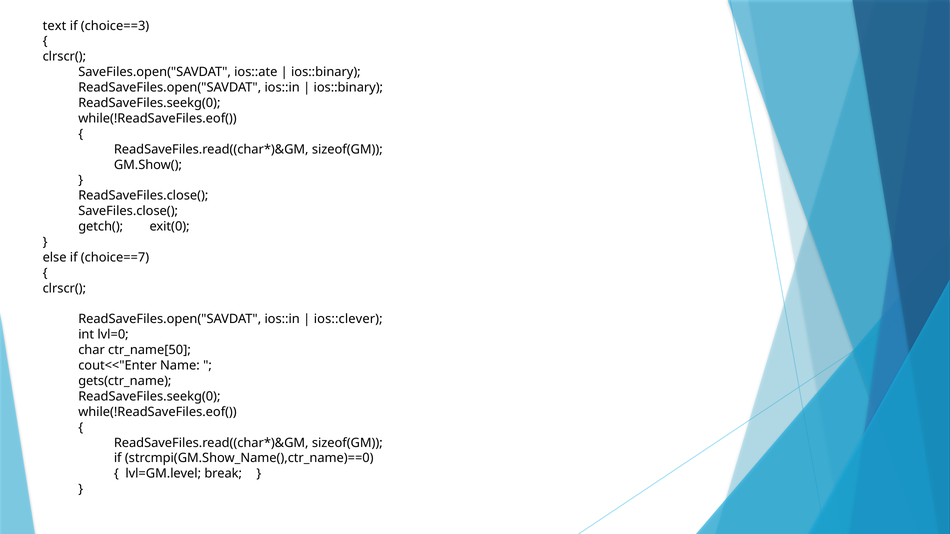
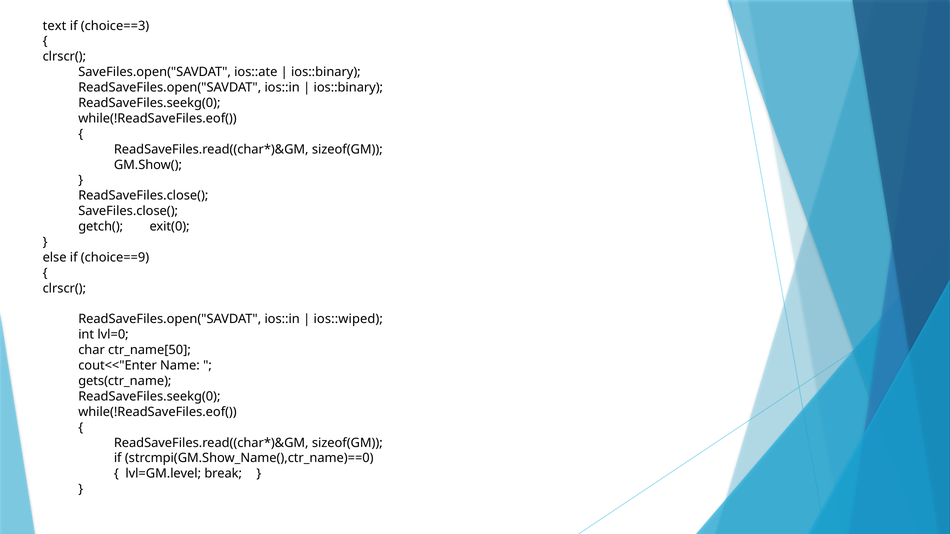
choice==7: choice==7 -> choice==9 (115, 258)
ios::clever: ios::clever -> ios::wiped (348, 319)
